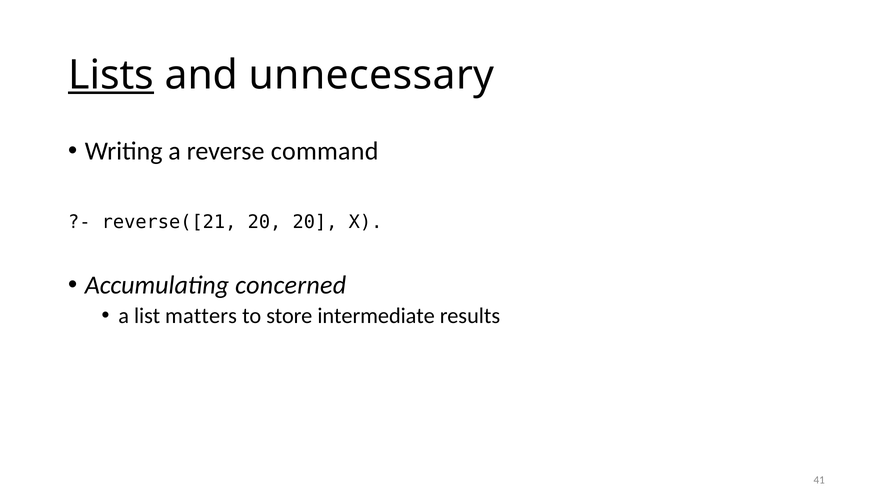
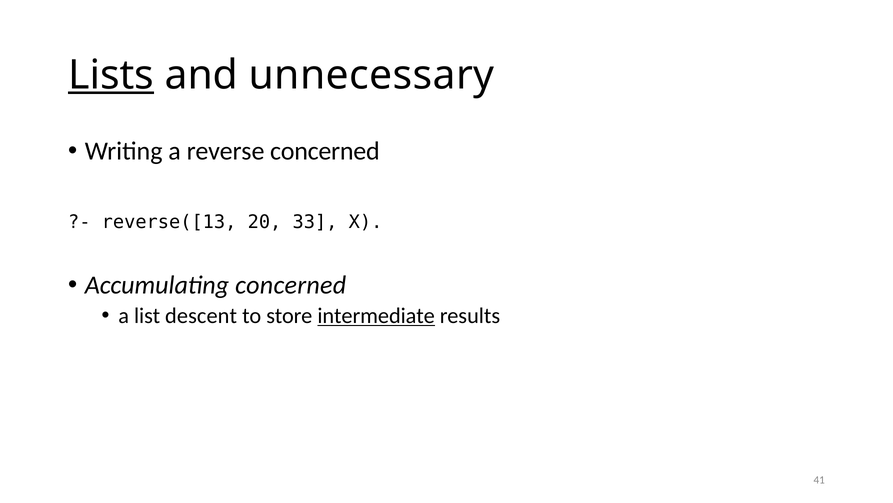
reverse command: command -> concerned (325, 151)
reverse([21: reverse([21 -> reverse([13 (169, 222)
20 20: 20 -> 33 (315, 222)
matters: matters -> descent (201, 315)
intermediate underline: none -> present (376, 315)
